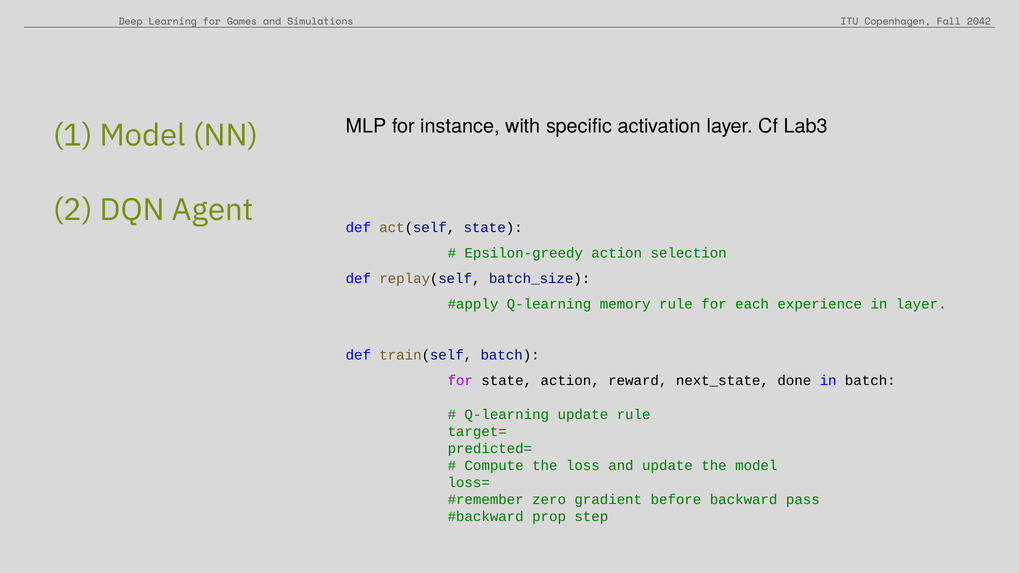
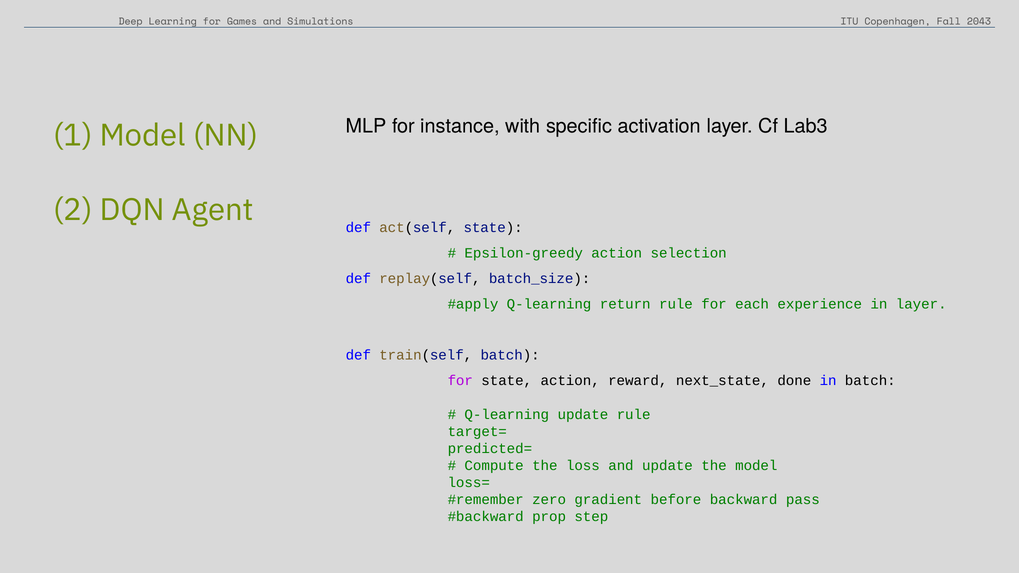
2042: 2042 -> 2043 (979, 21)
memory: memory -> return (625, 304)
